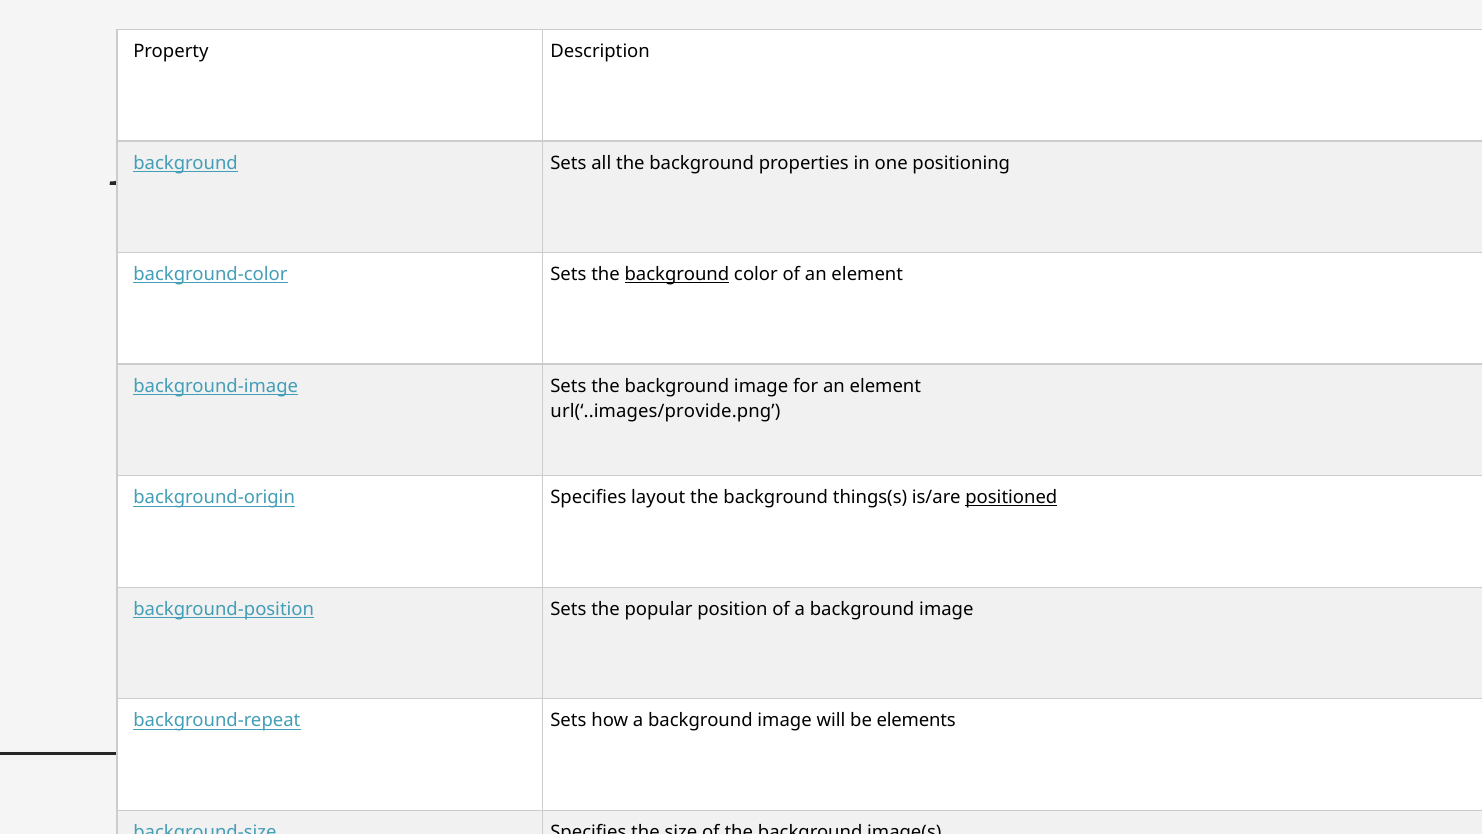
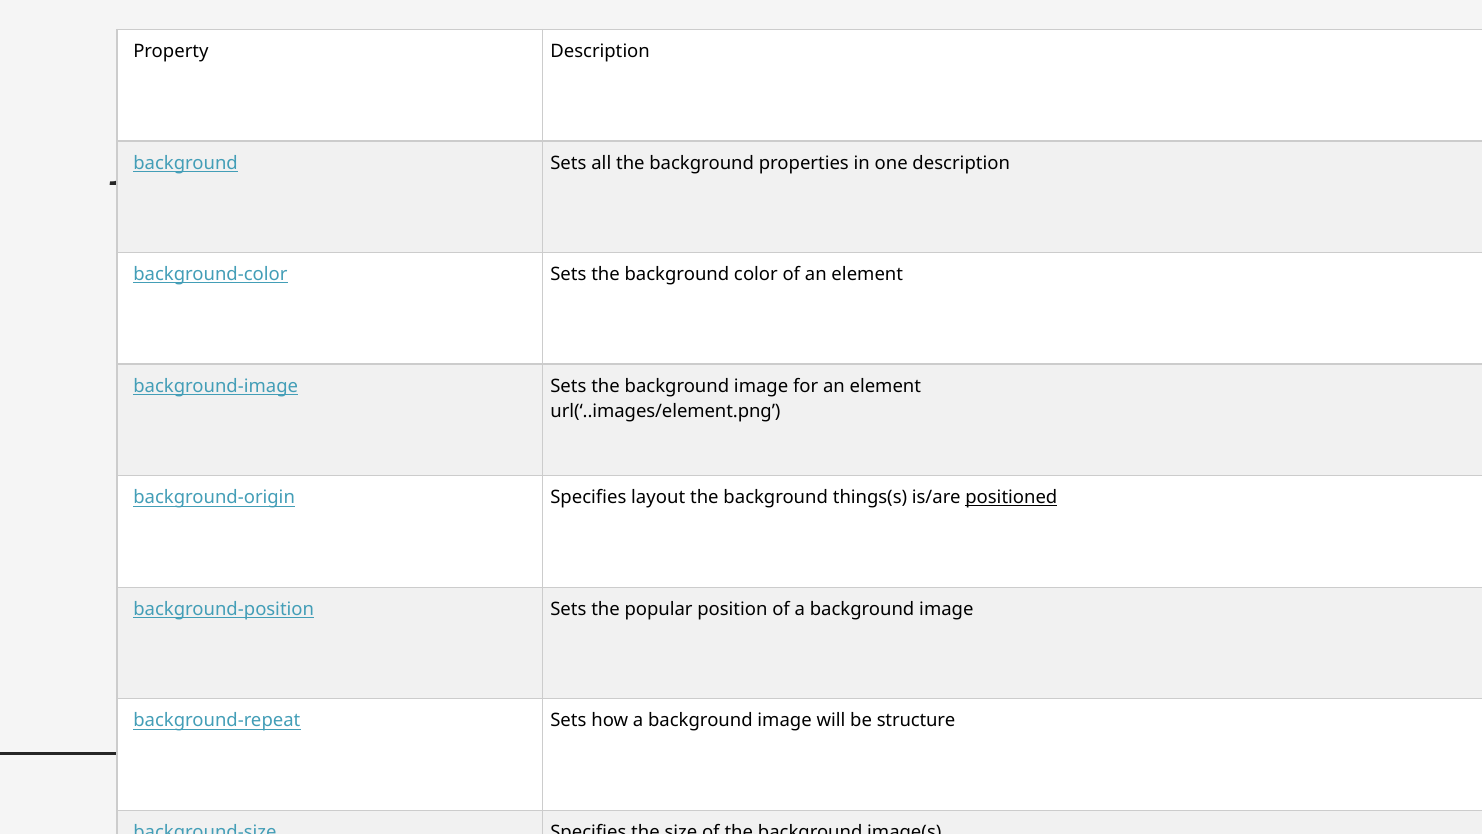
one positioning: positioning -> description (961, 163)
background underline: present -> none (677, 274)
url(‘..images/provide.png: url(‘..images/provide.png -> url(‘..images/element.png (665, 411)
elements: elements -> structure (916, 720)
